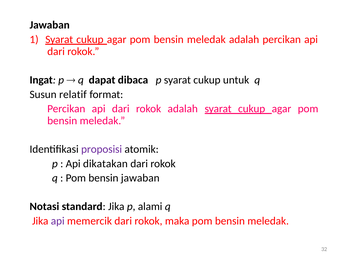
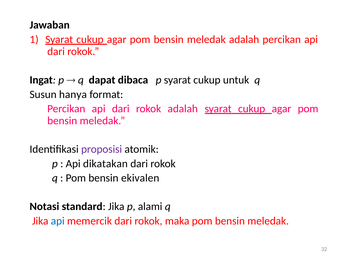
relatif: relatif -> hanya (73, 94)
bensin jawaban: jawaban -> ekivalen (140, 178)
api colour: purple -> blue (58, 221)
